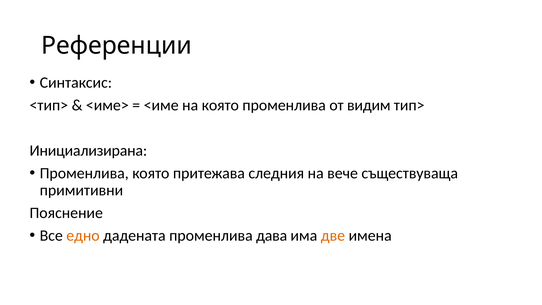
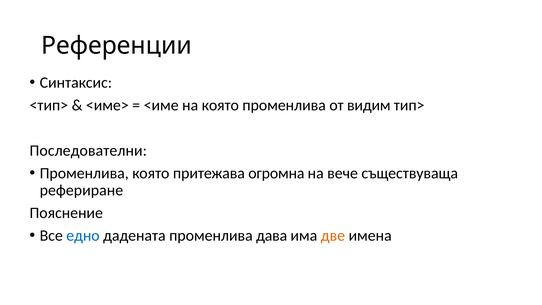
Инициализирана: Инициализирана -> Последователни (88, 150)
следния: следния -> огромна (276, 173)
примитивни: примитивни -> рефериране (81, 190)
едно colour: orange -> blue (83, 236)
